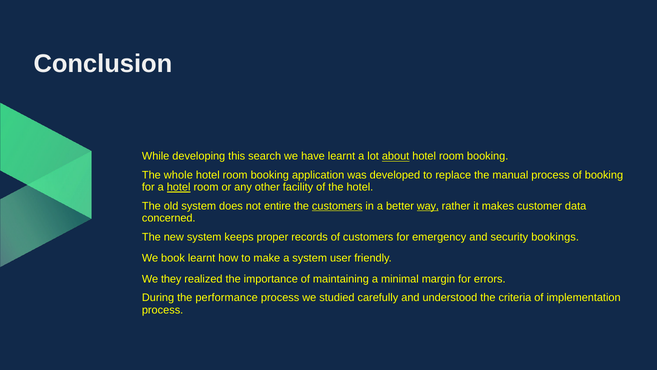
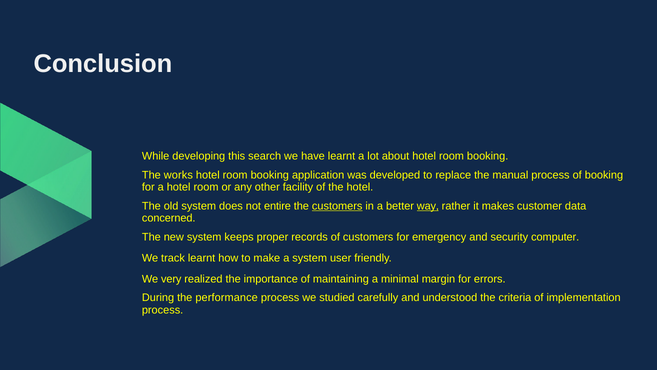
about underline: present -> none (396, 156)
whole: whole -> works (178, 175)
hotel underline: present -> none (179, 187)
bookings: bookings -> computer (555, 237)
book: book -> track (173, 258)
they: they -> very (171, 279)
